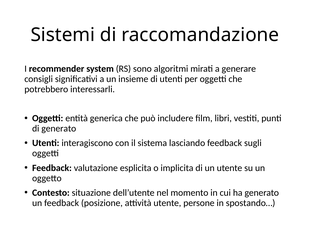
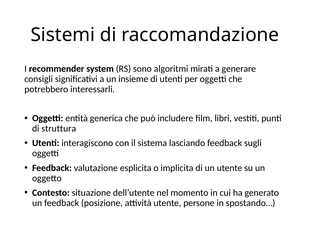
di generato: generato -> struttura (59, 128)
